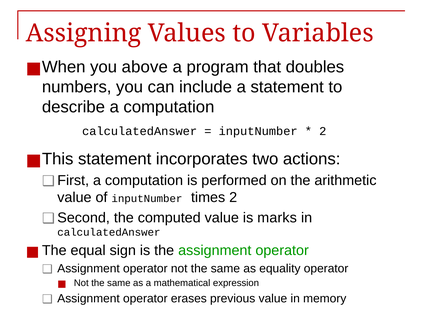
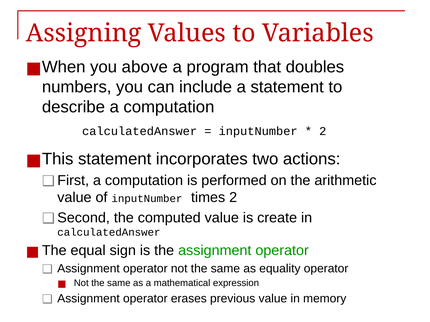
marks: marks -> create (277, 218)
